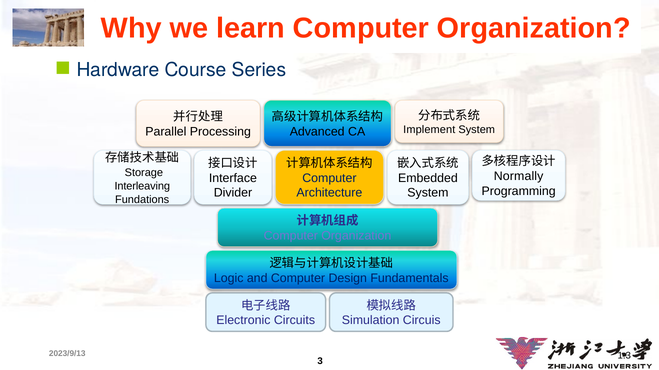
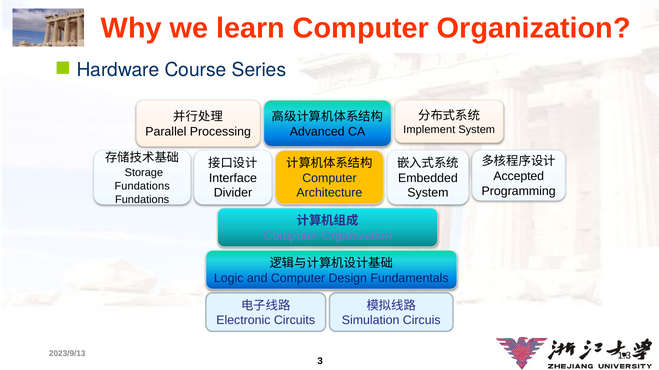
Normally: Normally -> Accepted (519, 177)
Interleaving: Interleaving -> Fundations (142, 187)
